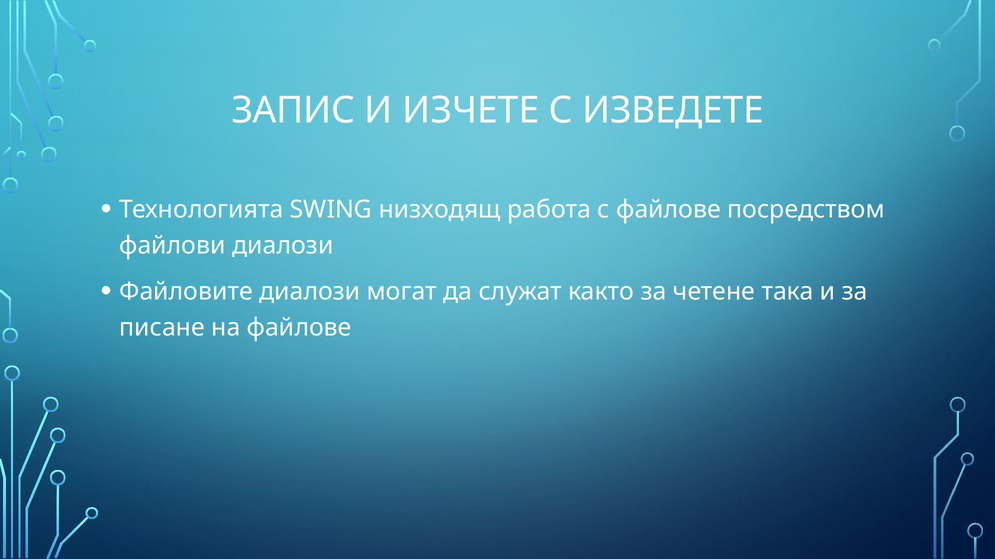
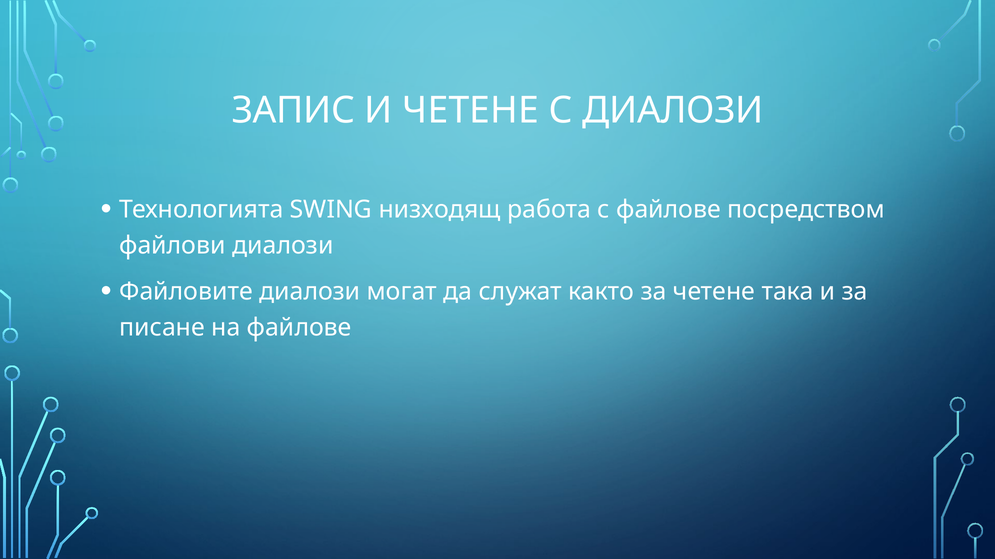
И ИЗЧЕТЕ: ИЗЧЕТЕ -> ЧЕТЕНЕ (471, 111)
С ИЗВЕДЕТЕ: ИЗВЕДЕТЕ -> ДИАЛОЗИ (673, 111)
